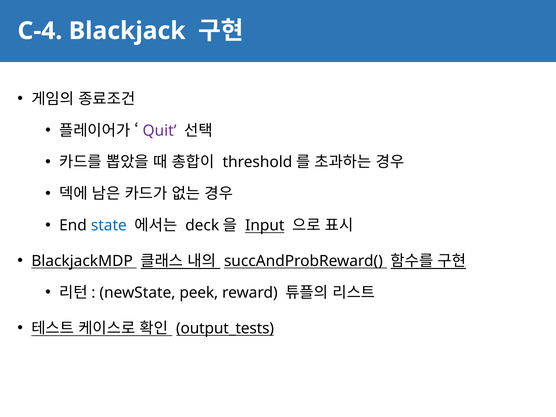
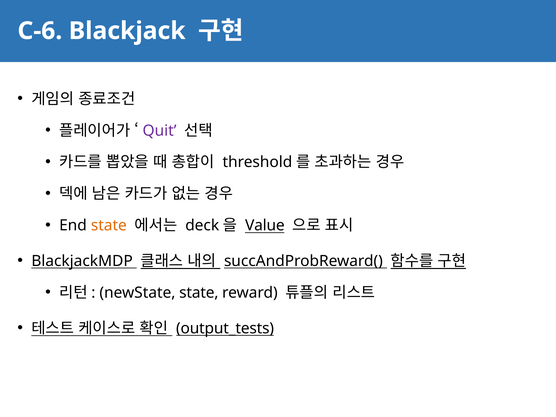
C-4: C-4 -> C-6 (40, 31)
state colour: blue -> orange (109, 226)
Input: Input -> Value (265, 226)
newState peek: peek -> state (199, 293)
